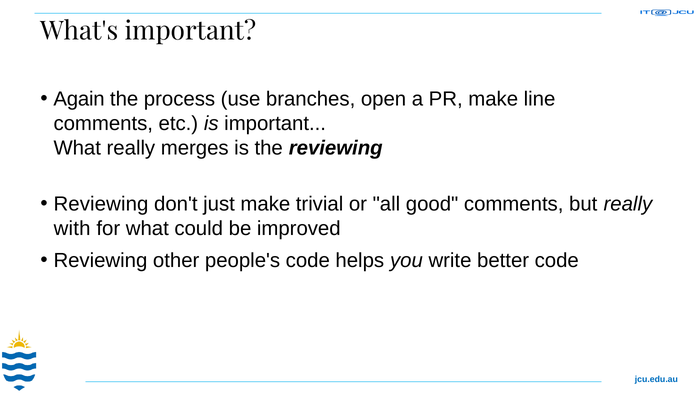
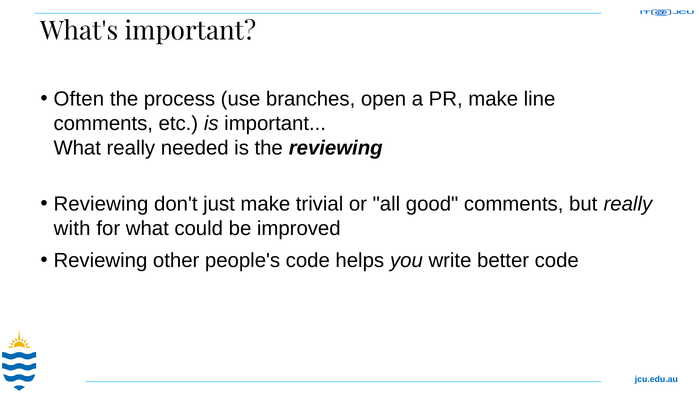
Again: Again -> Often (79, 99)
merges: merges -> needed (195, 148)
